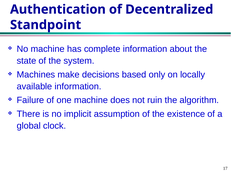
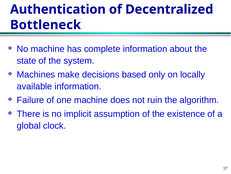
Standpoint: Standpoint -> Bottleneck (46, 25)
